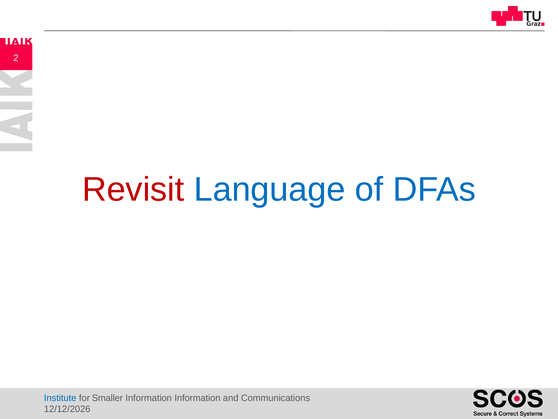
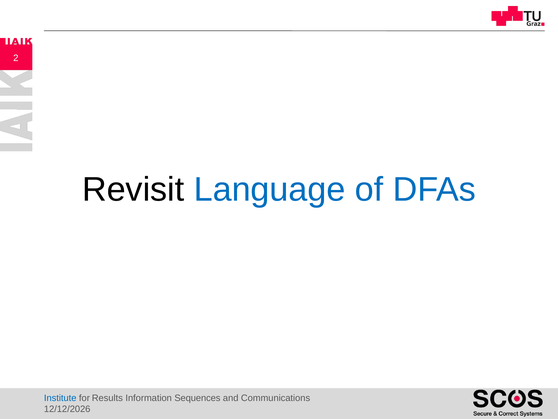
Revisit colour: red -> black (133, 189)
Smaller: Smaller -> Results (107, 398)
Information Information: Information -> Sequences (197, 398)
